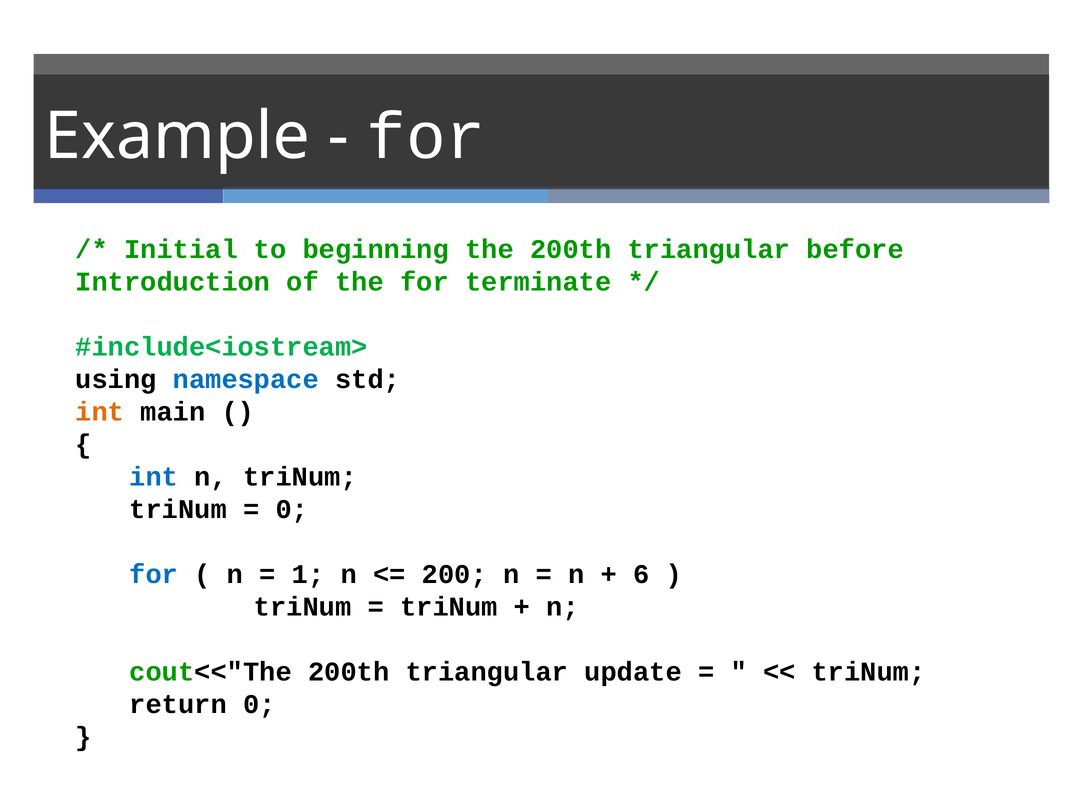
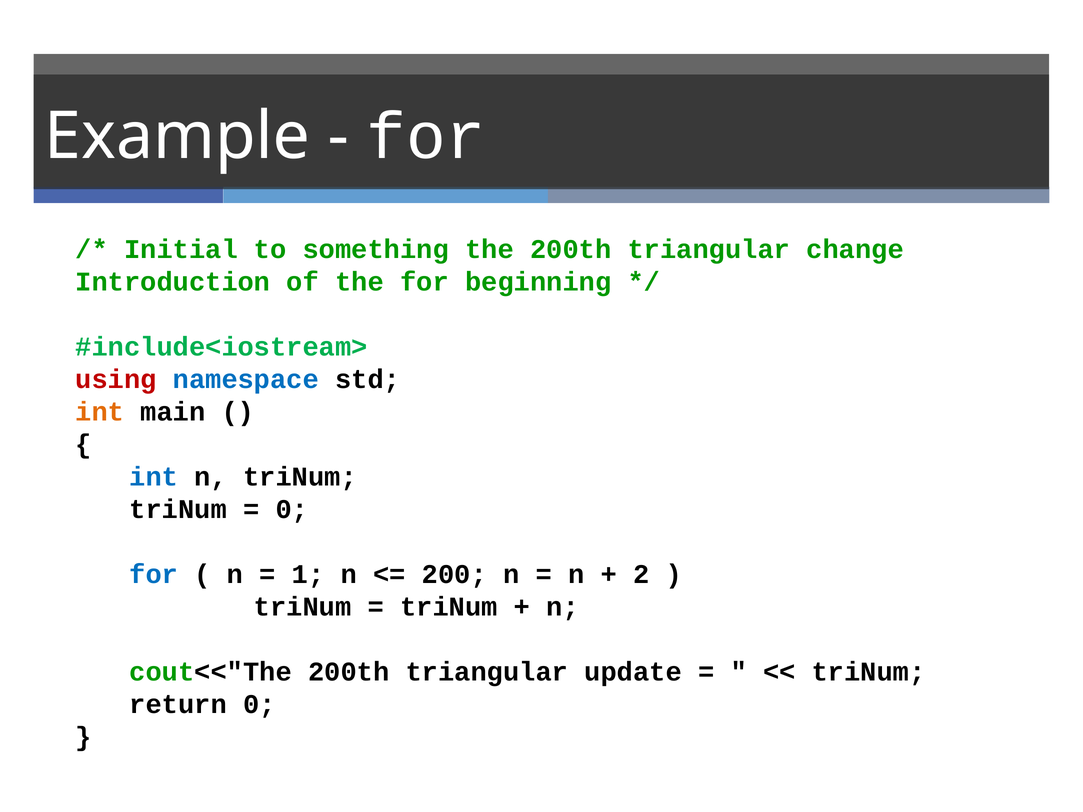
beginning: beginning -> something (376, 249)
before: before -> change (855, 249)
terminate: terminate -> beginning (538, 282)
using colour: black -> red (116, 379)
6: 6 -> 2 (641, 574)
